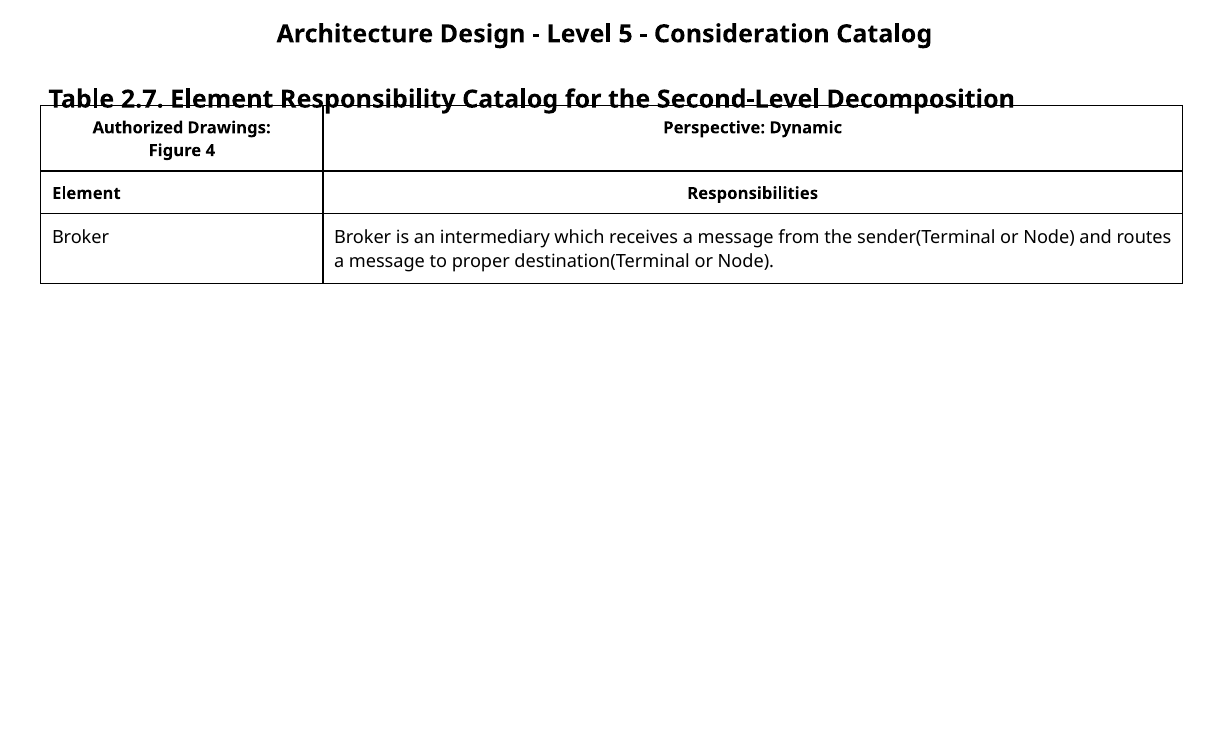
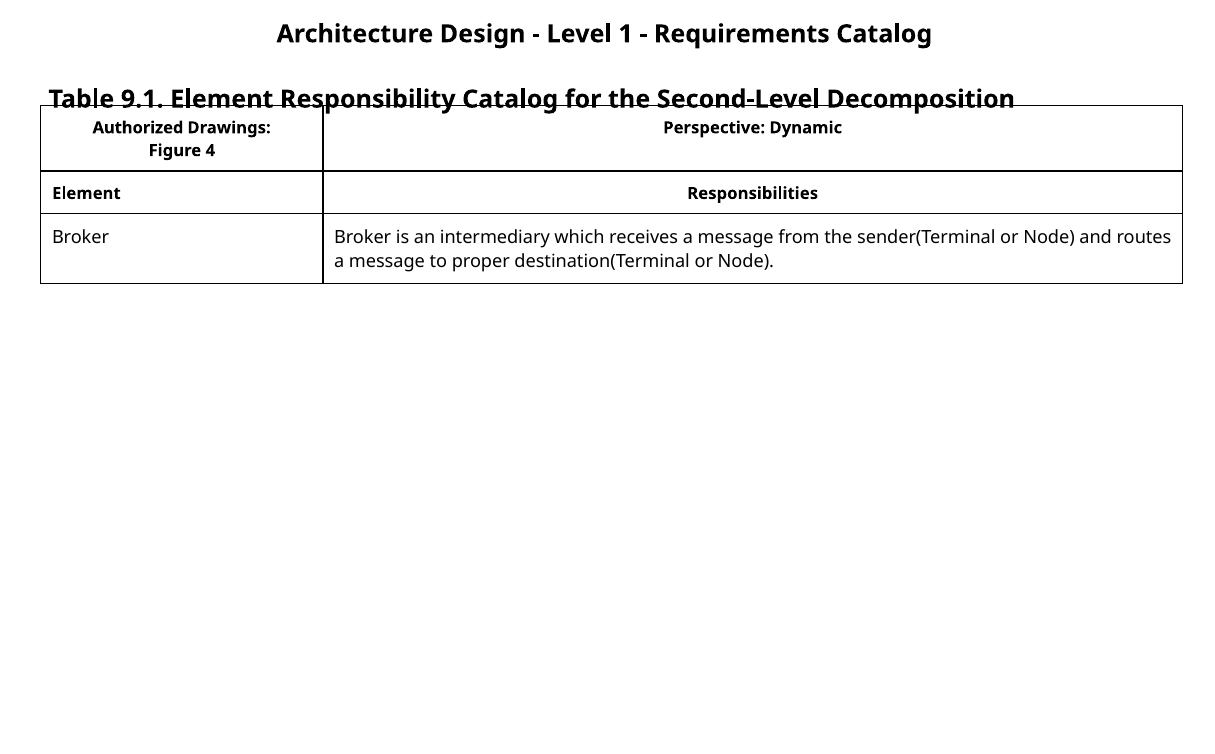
5: 5 -> 1 (626, 34)
Consideration: Consideration -> Requirements (742, 34)
2.7: 2.7 -> 9.1 (142, 99)
